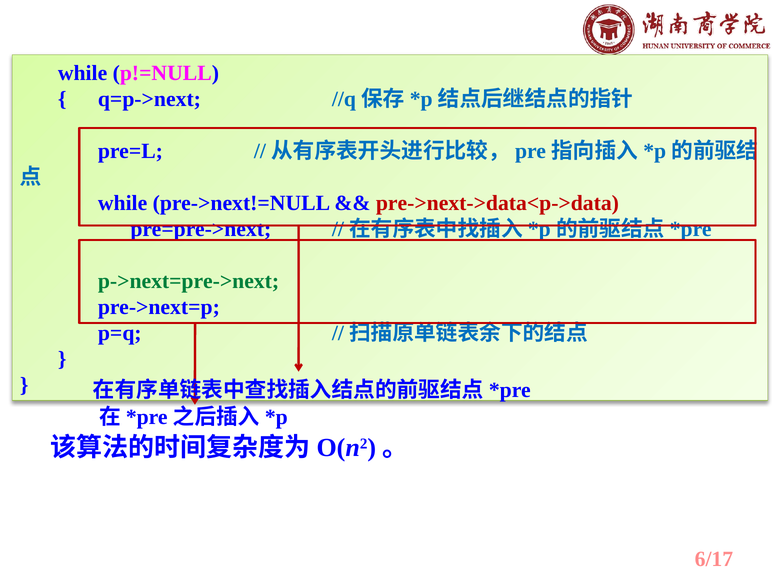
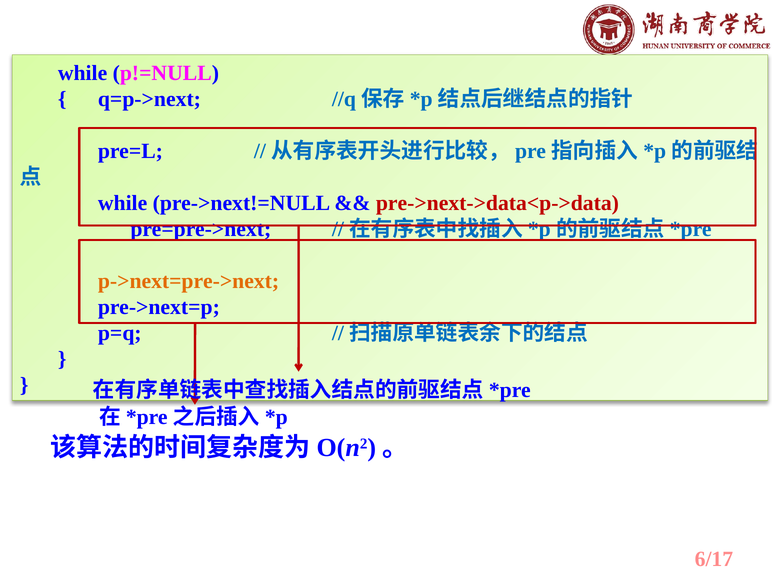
p->next=pre->next colour: green -> orange (189, 281)
